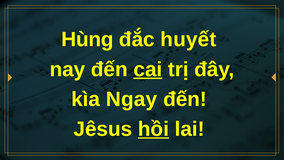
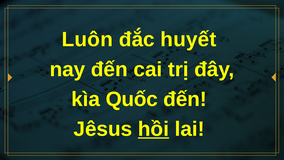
Hùng: Hùng -> Luôn (87, 39)
cai underline: present -> none (148, 69)
Ngay: Ngay -> Quốc (132, 99)
